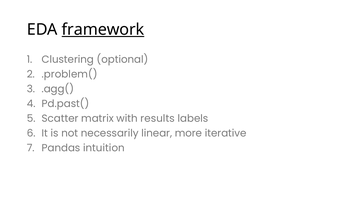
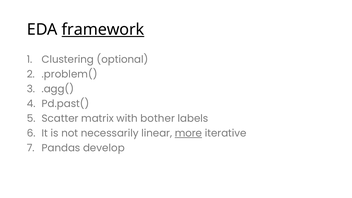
results: results -> bother (158, 118)
more underline: none -> present (188, 133)
intuition: intuition -> develop (104, 148)
